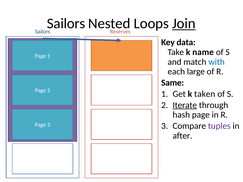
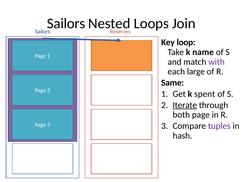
Join underline: present -> none (184, 24)
data: data -> loop (186, 42)
with colour: blue -> purple (217, 62)
taken: taken -> spent (205, 94)
hash: hash -> both (181, 115)
after: after -> hash (182, 136)
